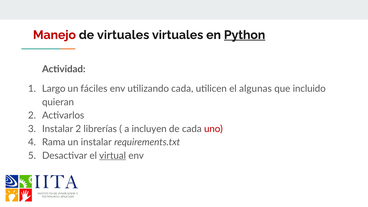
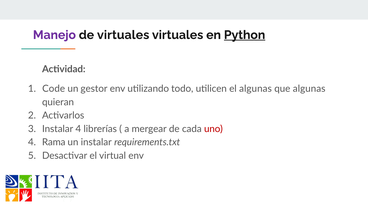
Manejo colour: red -> purple (54, 35)
Largo: Largo -> Code (54, 89)
fáciles: fáciles -> gestor (94, 89)
utilizando cada: cada -> todo (182, 89)
que incluido: incluido -> algunas (309, 89)
Instalar 2: 2 -> 4 (78, 129)
incluyen: incluyen -> mergear (149, 129)
virtual underline: present -> none (113, 156)
